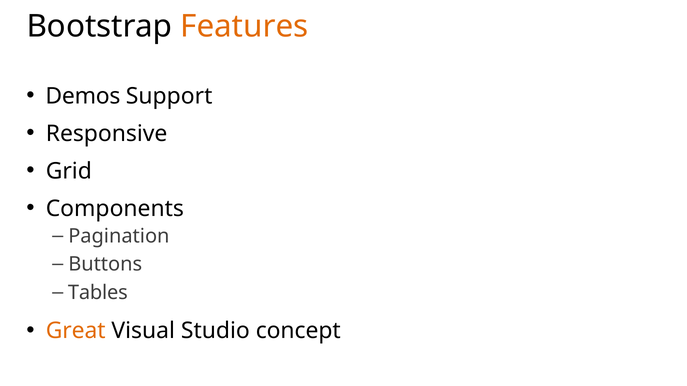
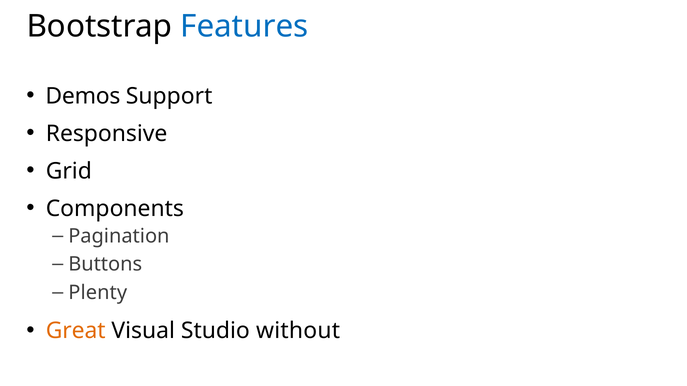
Features colour: orange -> blue (244, 27)
Tables: Tables -> Plenty (98, 293)
concept: concept -> without (298, 331)
